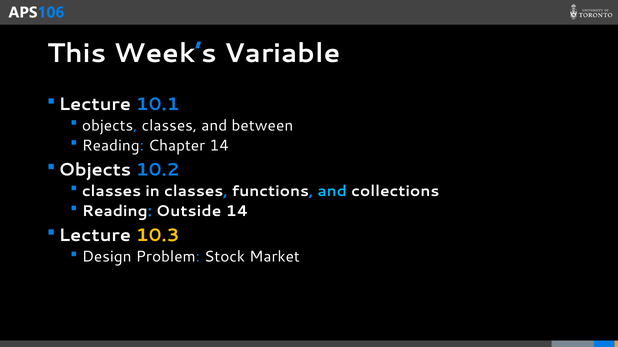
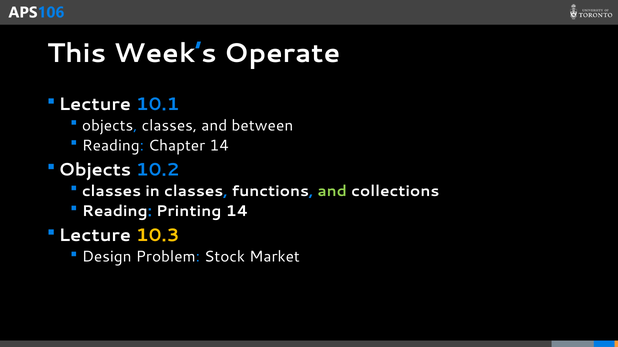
Variable: Variable -> Operate (282, 54)
and colour: light blue -> light green (332, 191)
Outside: Outside -> Printing (189, 211)
